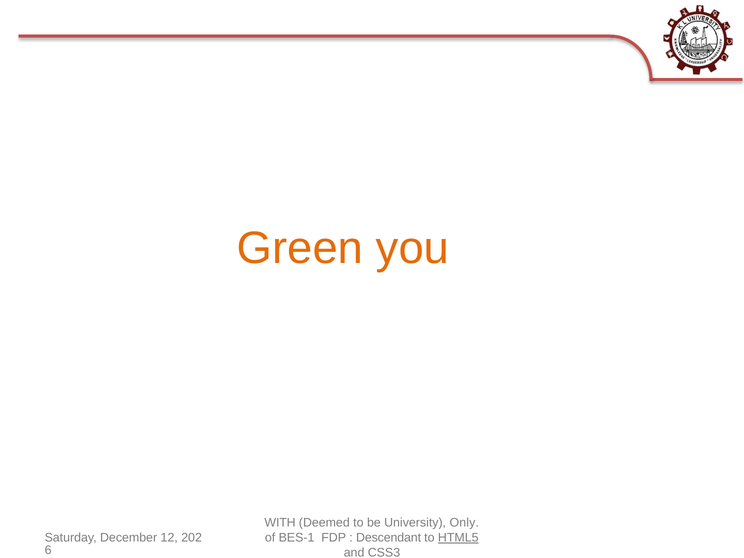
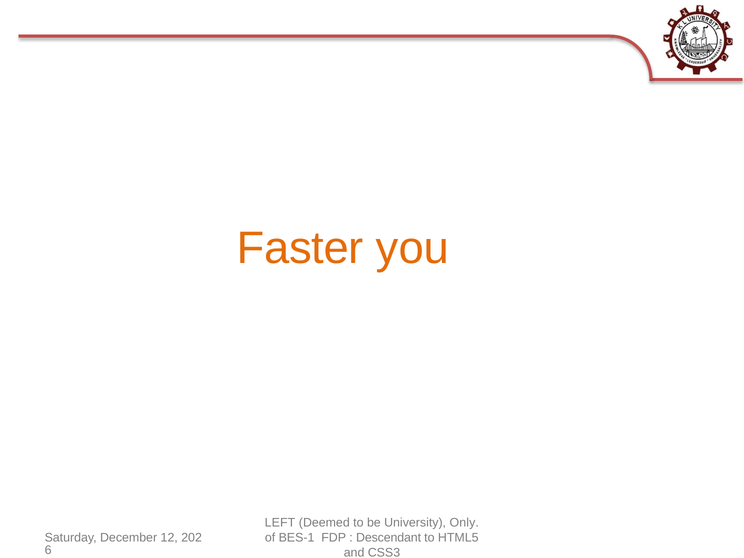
Green: Green -> Faster (300, 248)
WITH: WITH -> LEFT (280, 523)
HTML5 underline: present -> none (458, 538)
